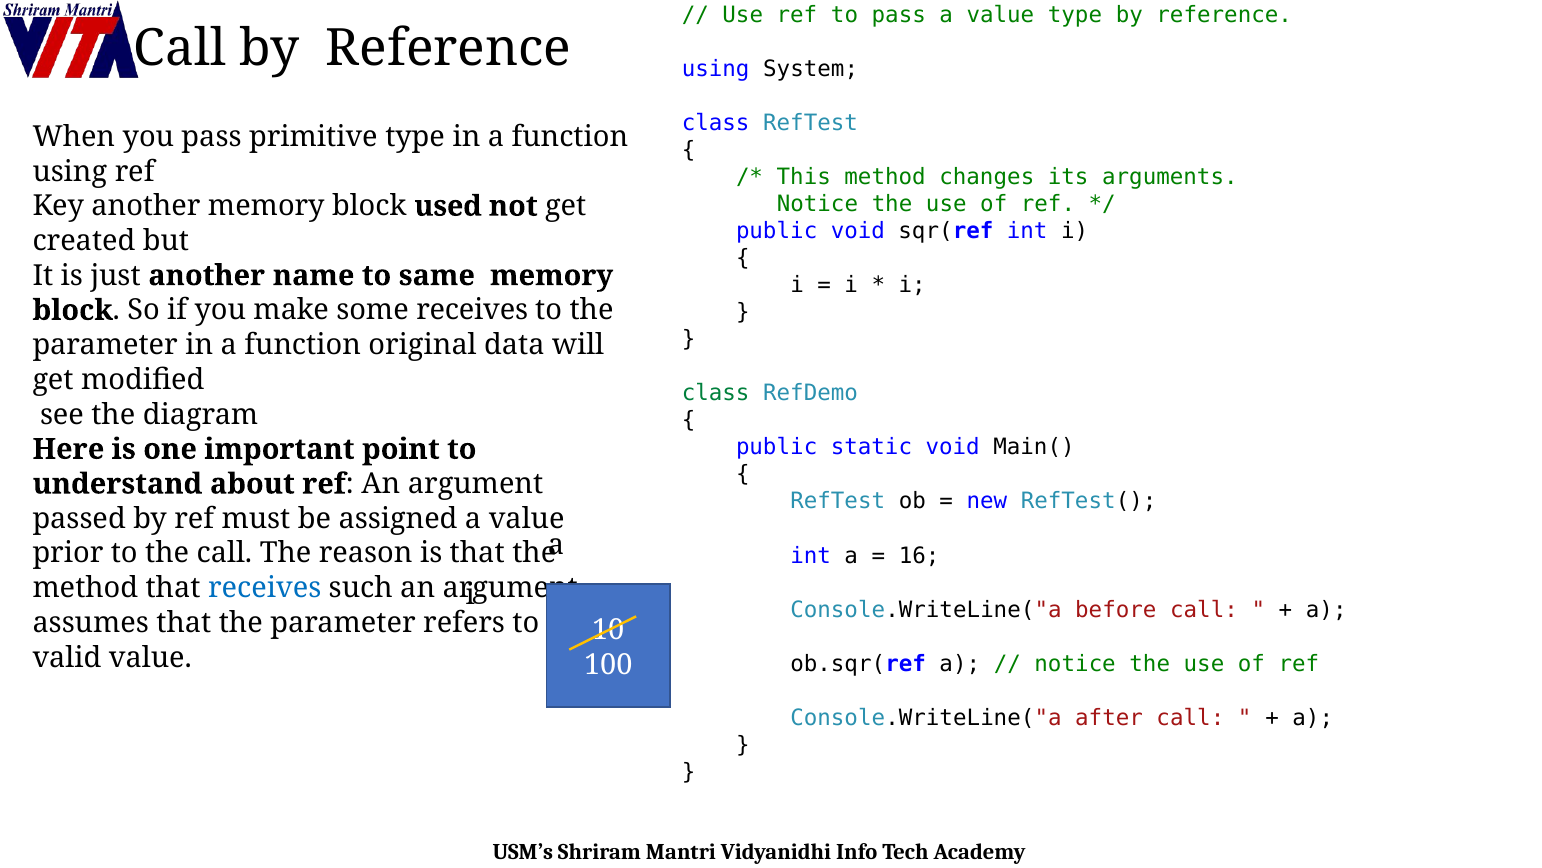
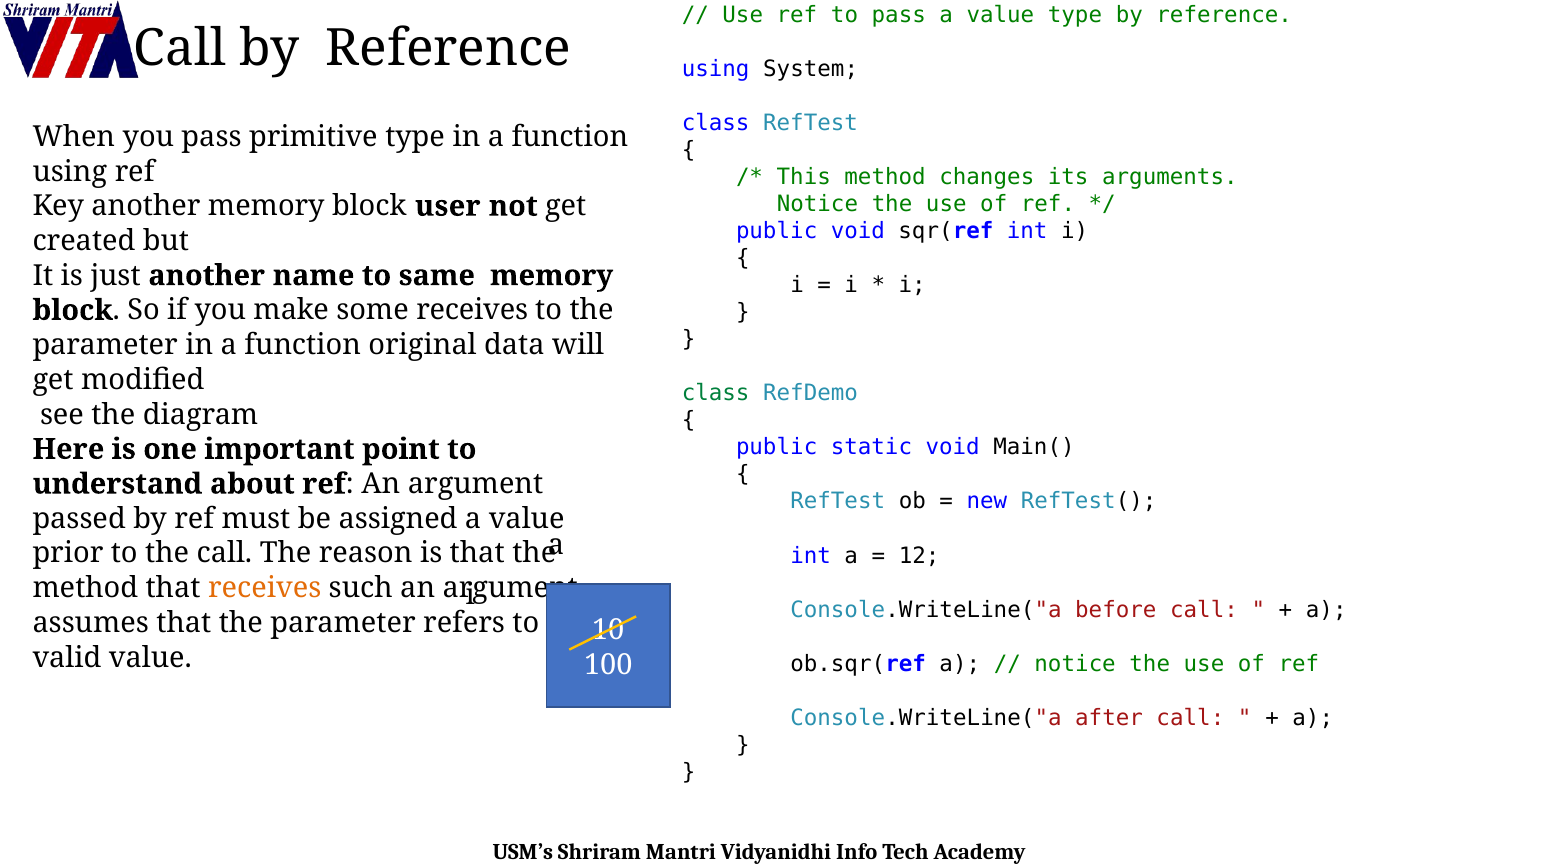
used: used -> user (448, 206)
16: 16 -> 12 (919, 555)
receives colour: blue -> orange (265, 588)
